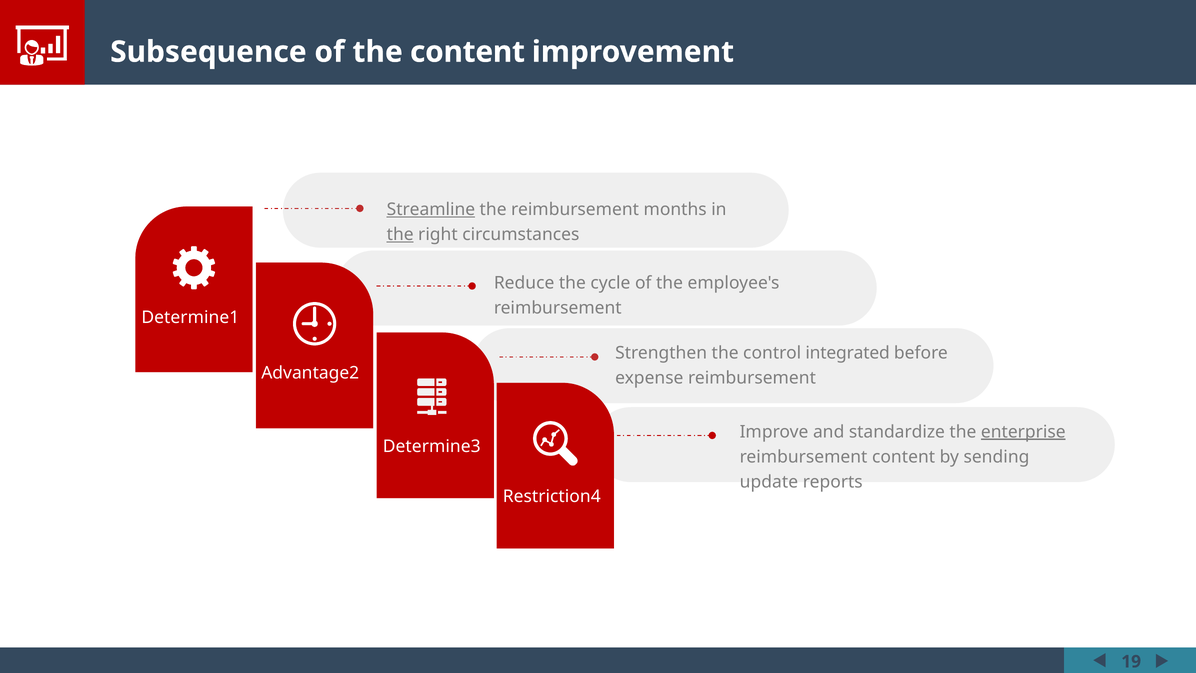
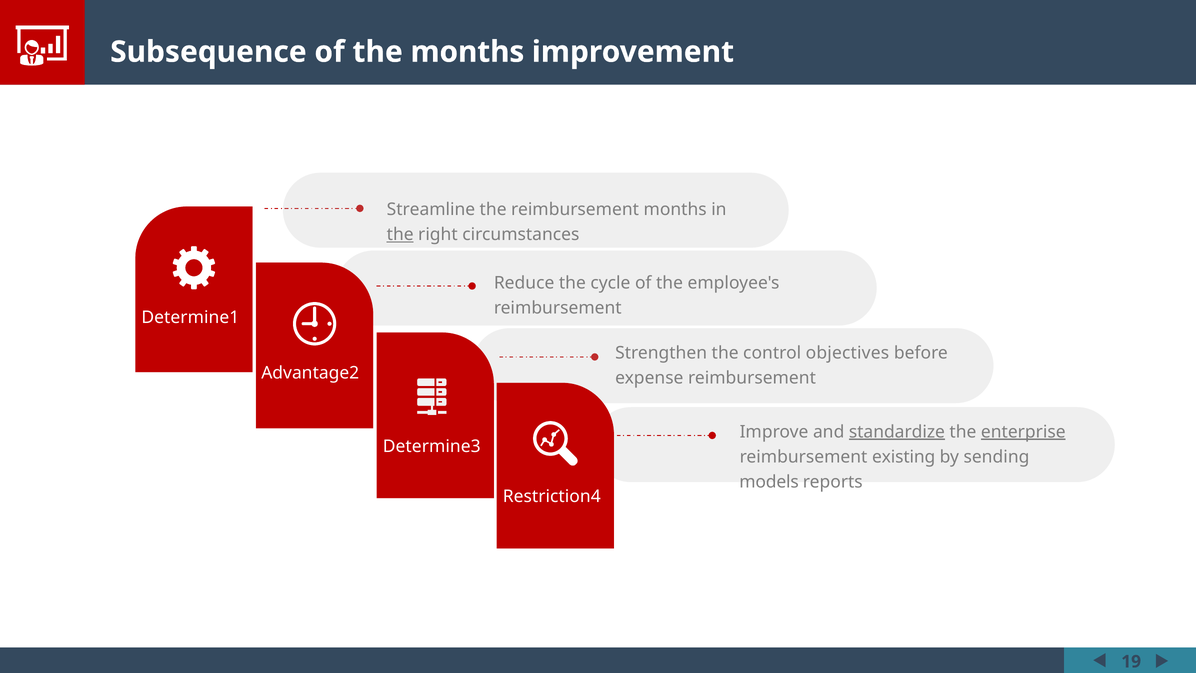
the content: content -> months (467, 52)
Streamline underline: present -> none (431, 209)
integrated: integrated -> objectives (847, 353)
standardize underline: none -> present (897, 431)
reimbursement content: content -> existing (904, 457)
update: update -> models (769, 482)
